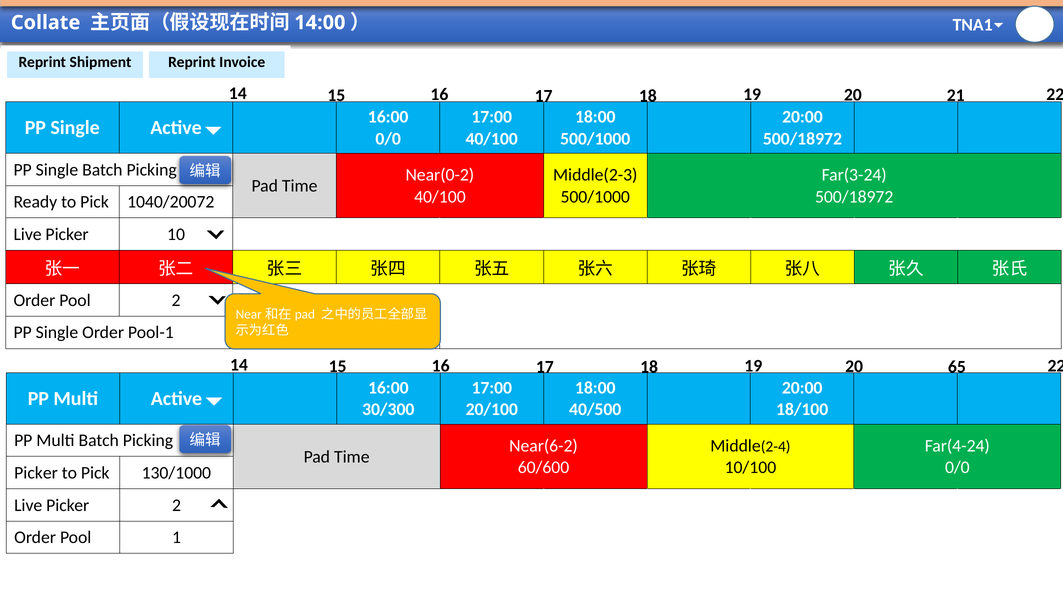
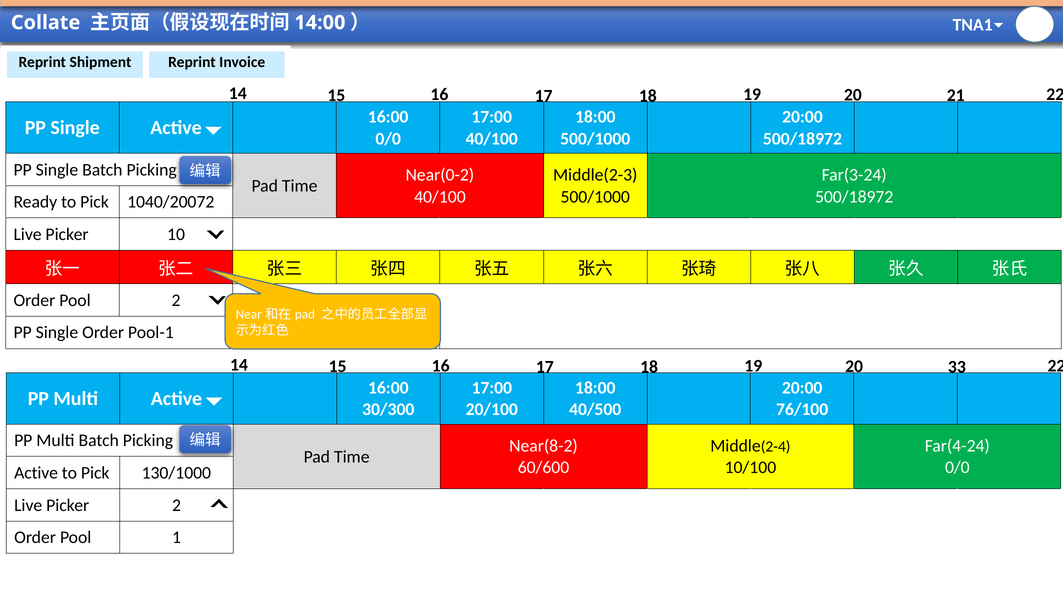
65: 65 -> 33 (957, 367)
18/100: 18/100 -> 76/100 (802, 409)
Near(6-2: Near(6-2 -> Near(8-2 (543, 446)
Picker: Picker -> Active (36, 473)
